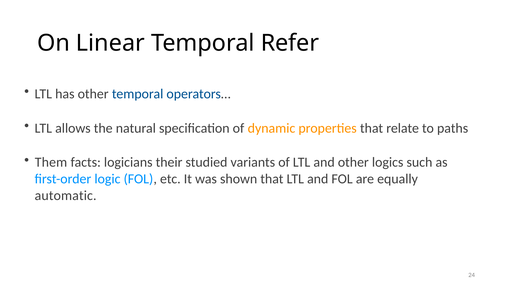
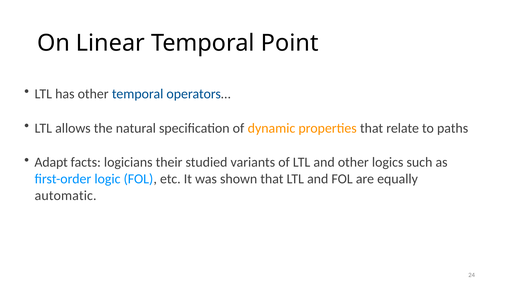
Refer: Refer -> Point (290, 43)
Them: Them -> Adapt (51, 162)
